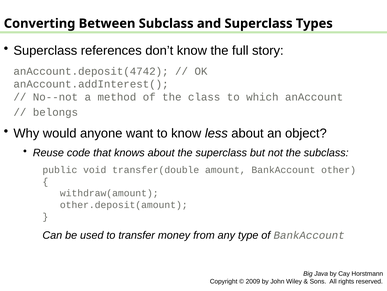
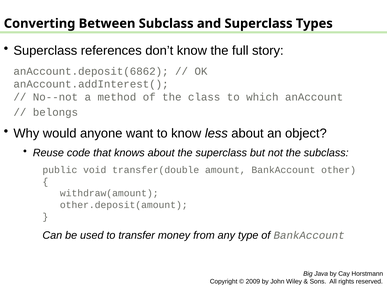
anAccount.deposit(4742: anAccount.deposit(4742 -> anAccount.deposit(6862 (91, 71)
